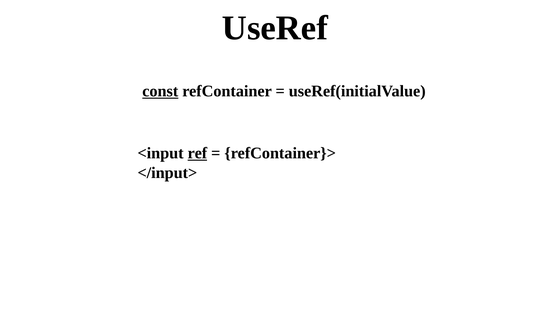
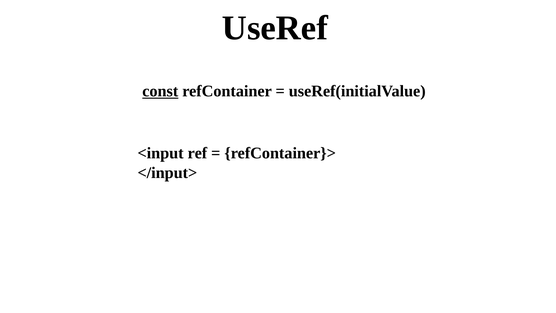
ref underline: present -> none (197, 153)
